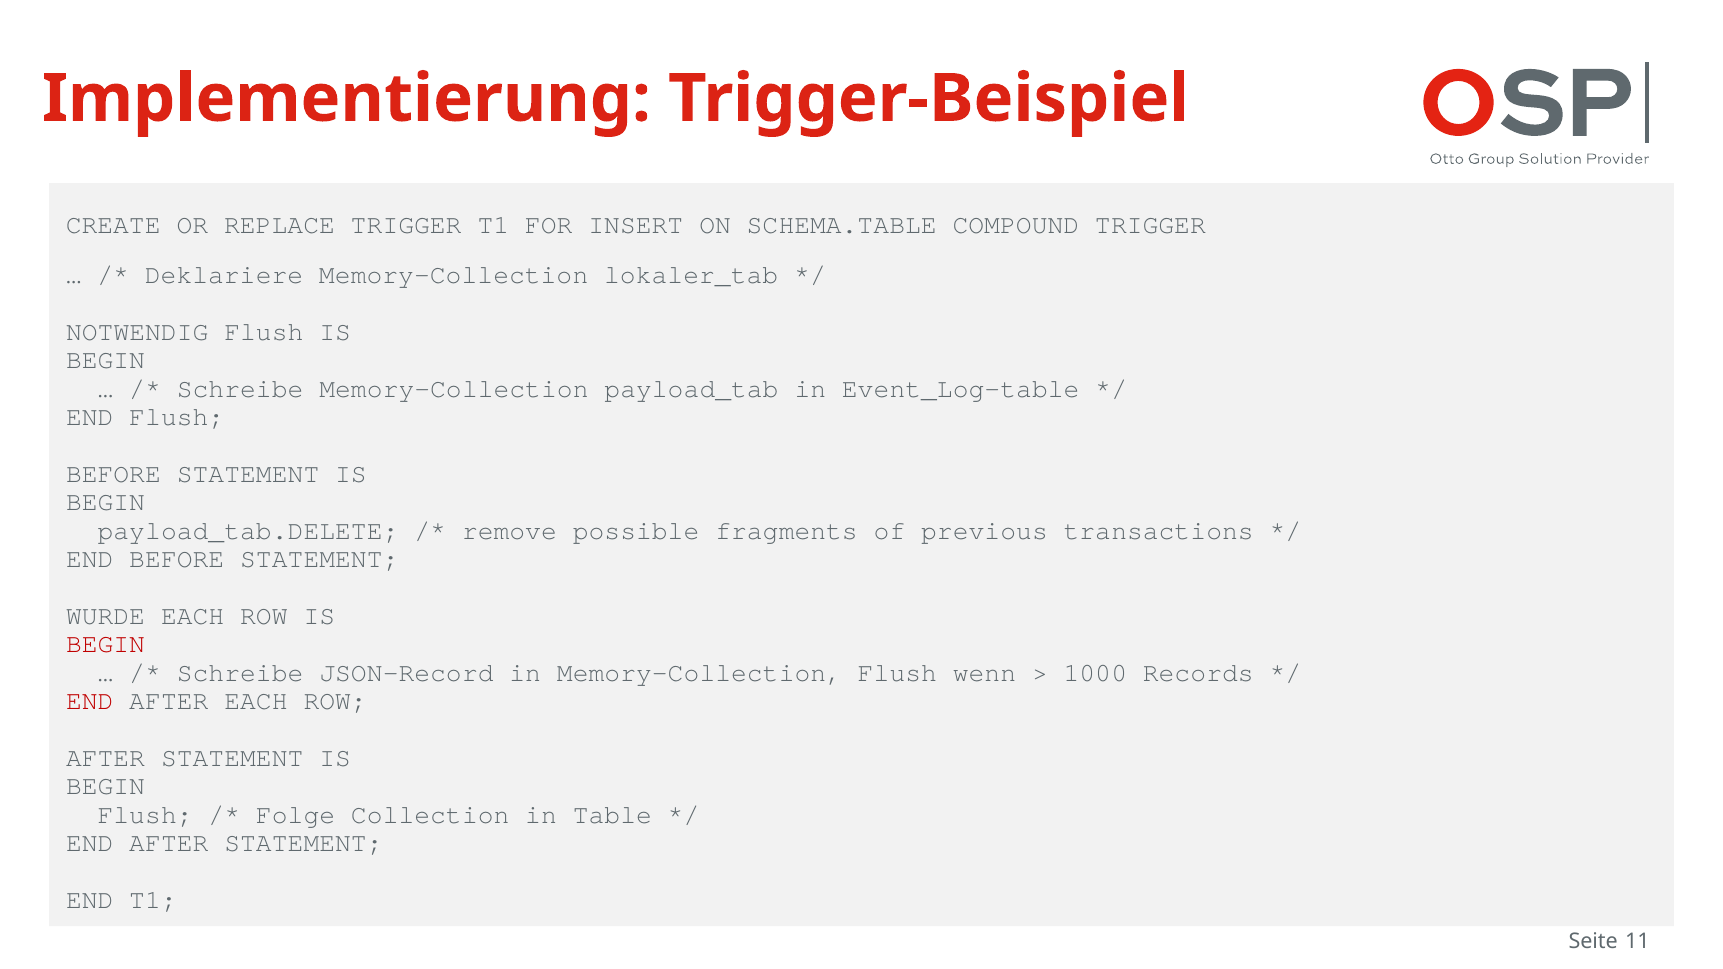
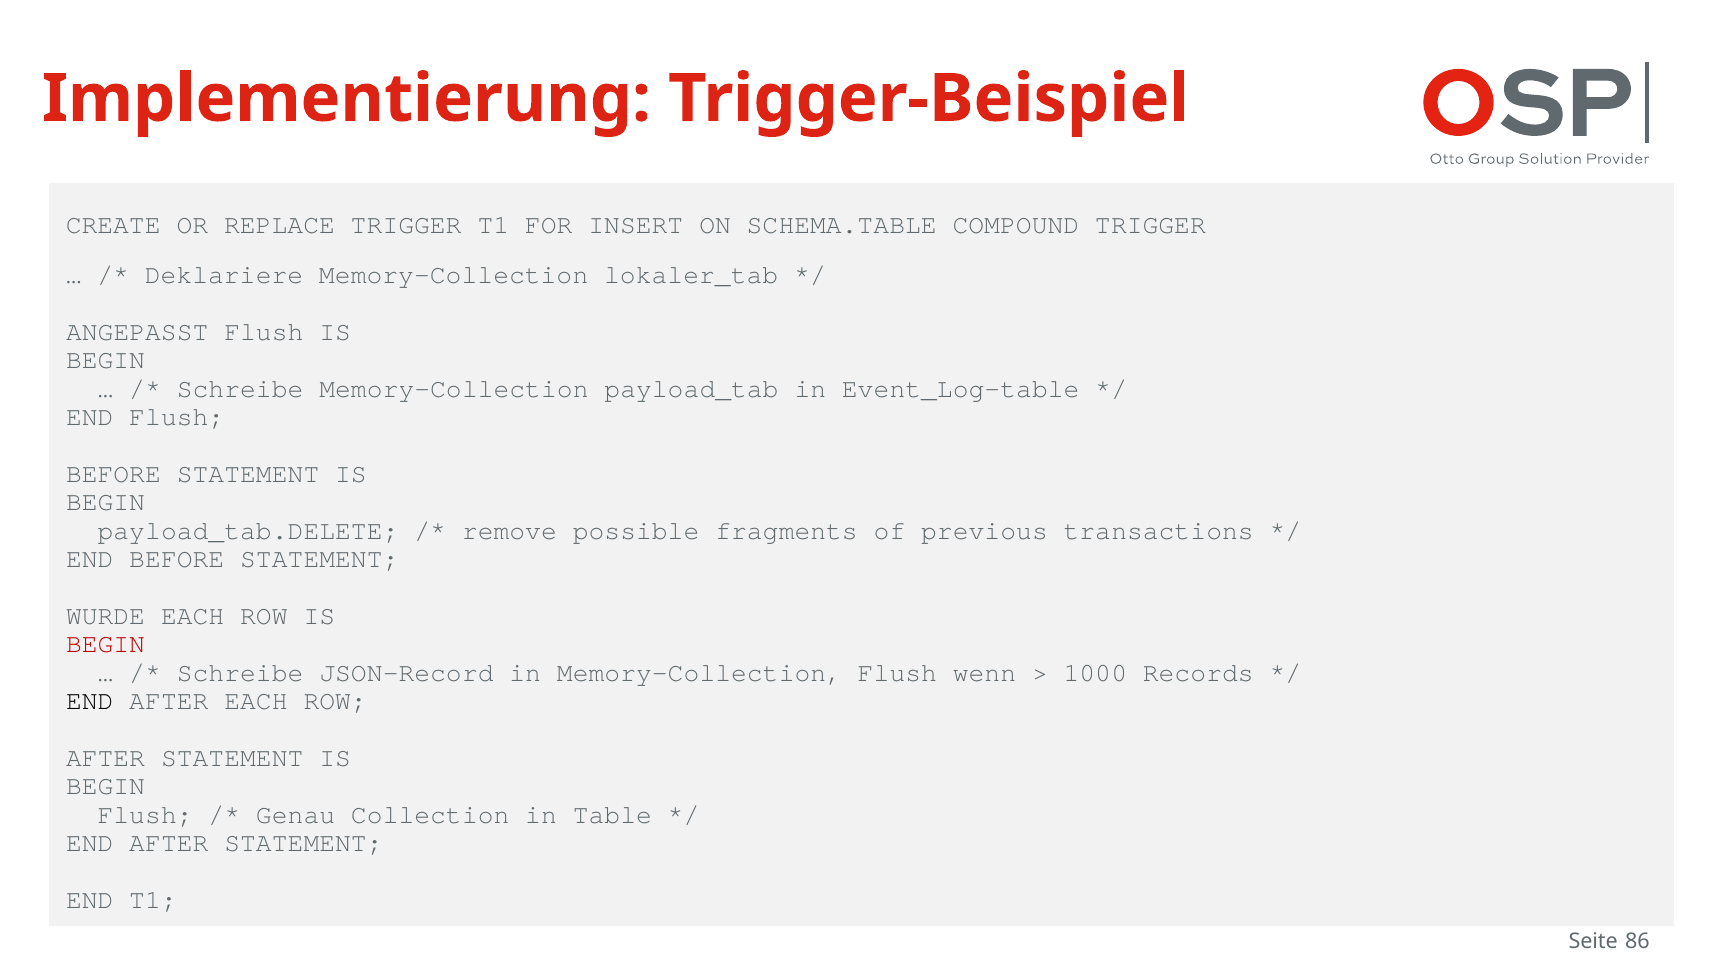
NOTWENDIG: NOTWENDIG -> ANGEPASST (137, 332)
END colour: red -> black (90, 701)
Folge: Folge -> Genau (296, 815)
11: 11 -> 86 (1637, 942)
